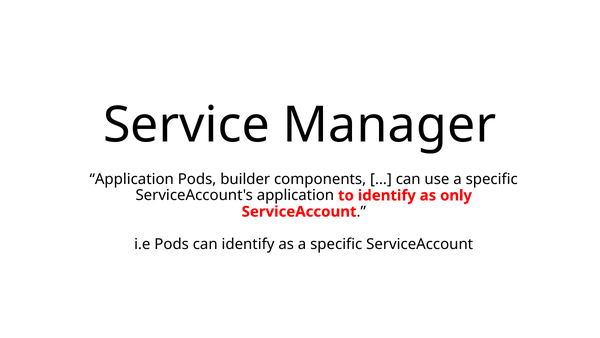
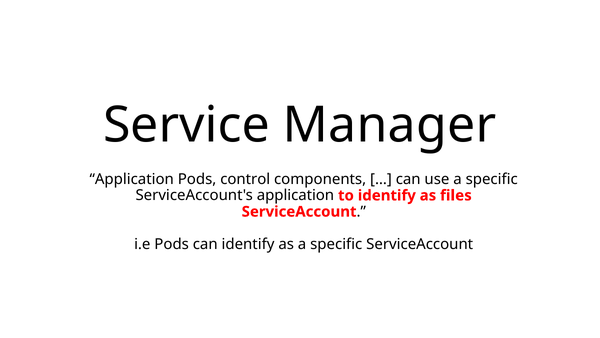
builder: builder -> control (245, 179)
only: only -> files (456, 195)
